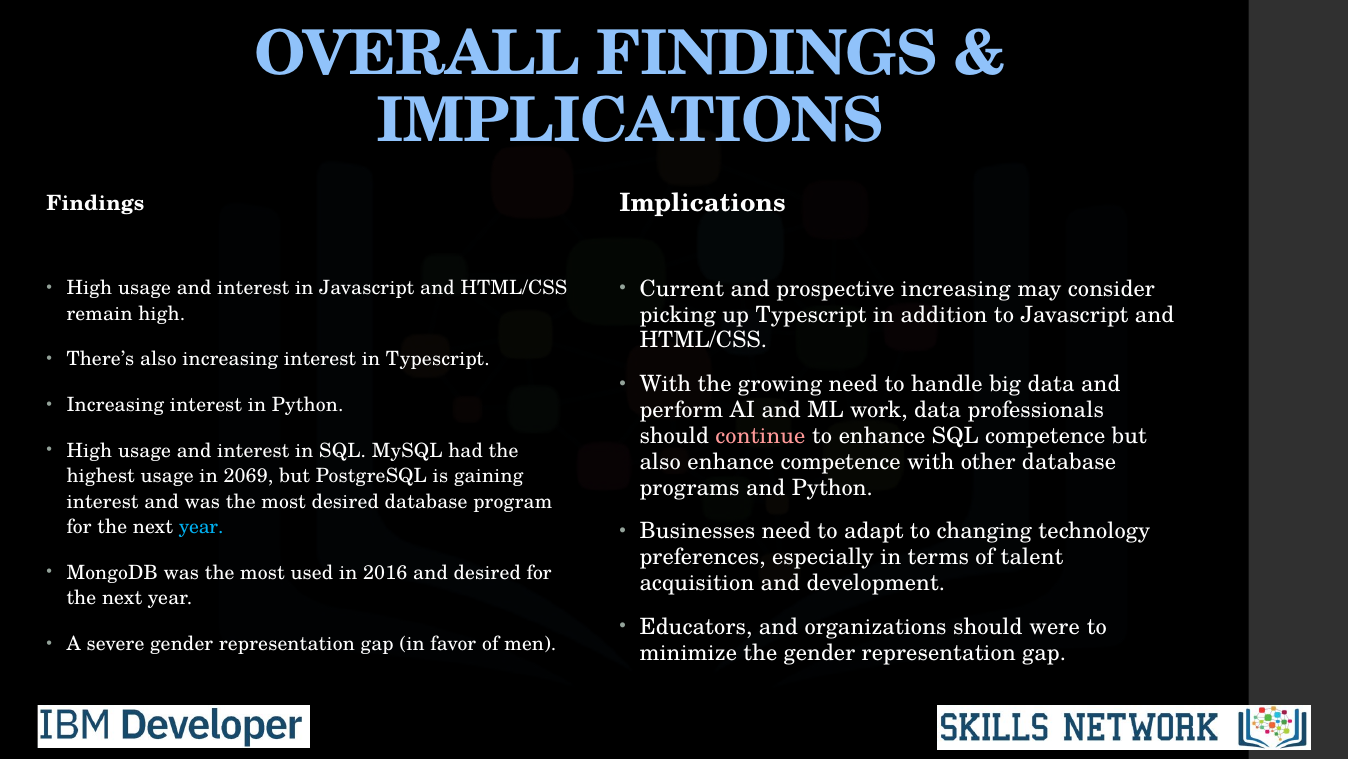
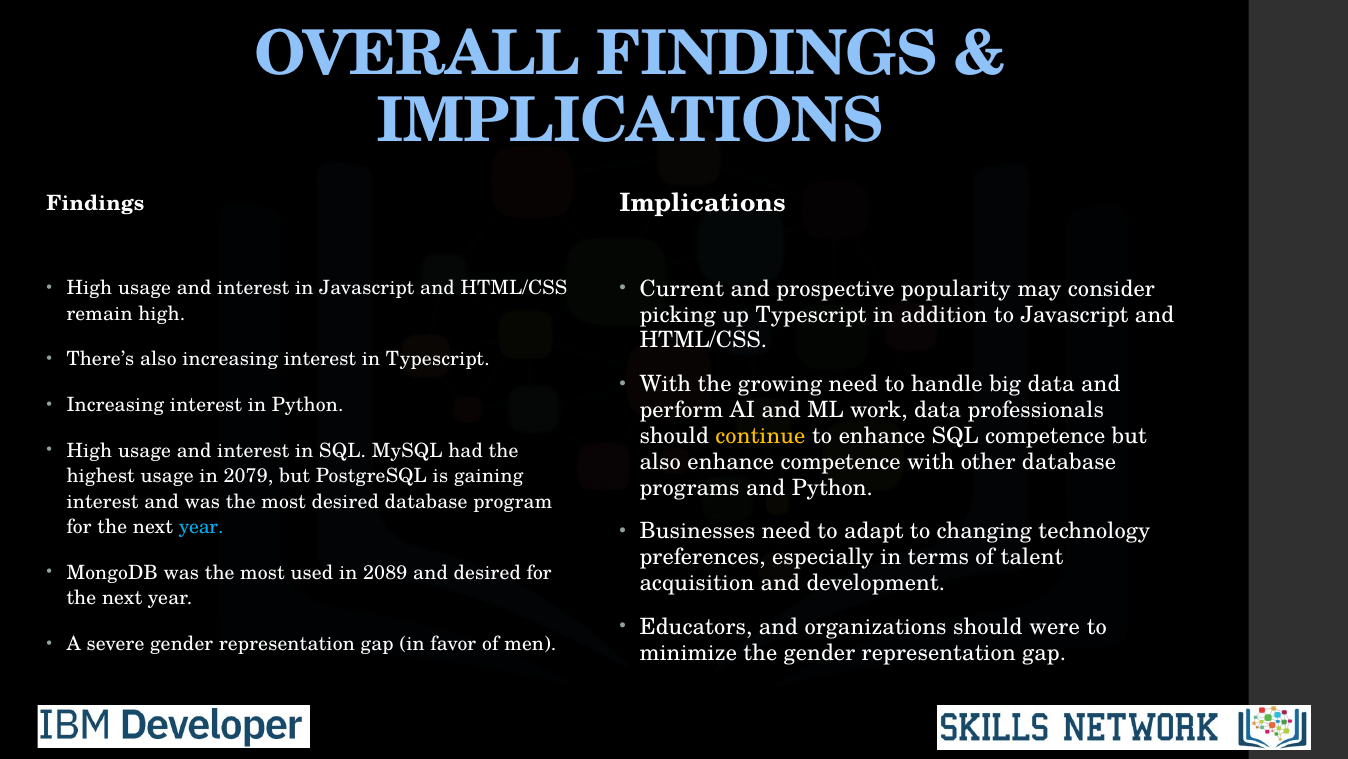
prospective increasing: increasing -> popularity (956, 288)
continue colour: pink -> yellow (760, 436)
2069: 2069 -> 2079 (248, 476)
2016: 2016 -> 2089 (385, 572)
